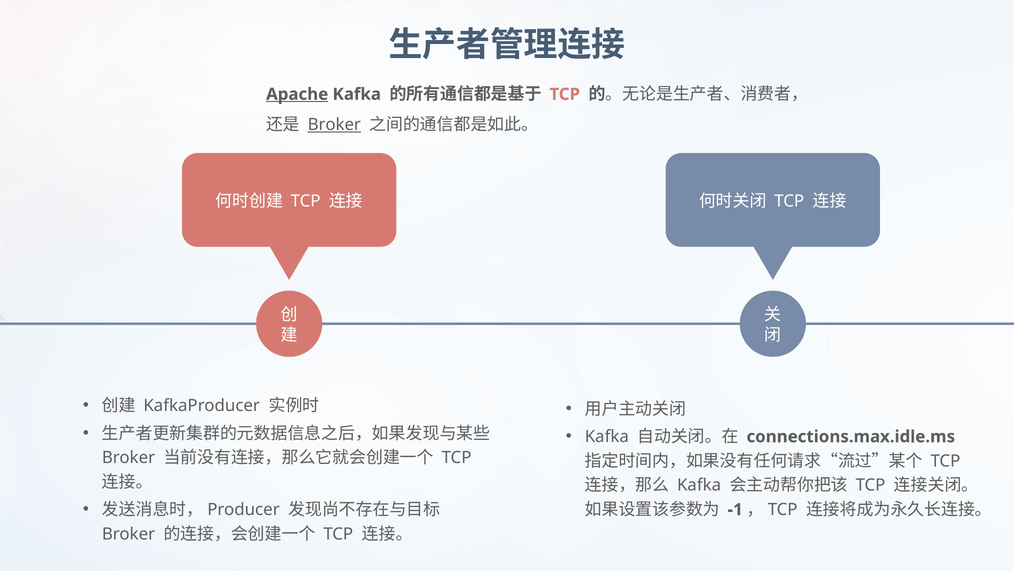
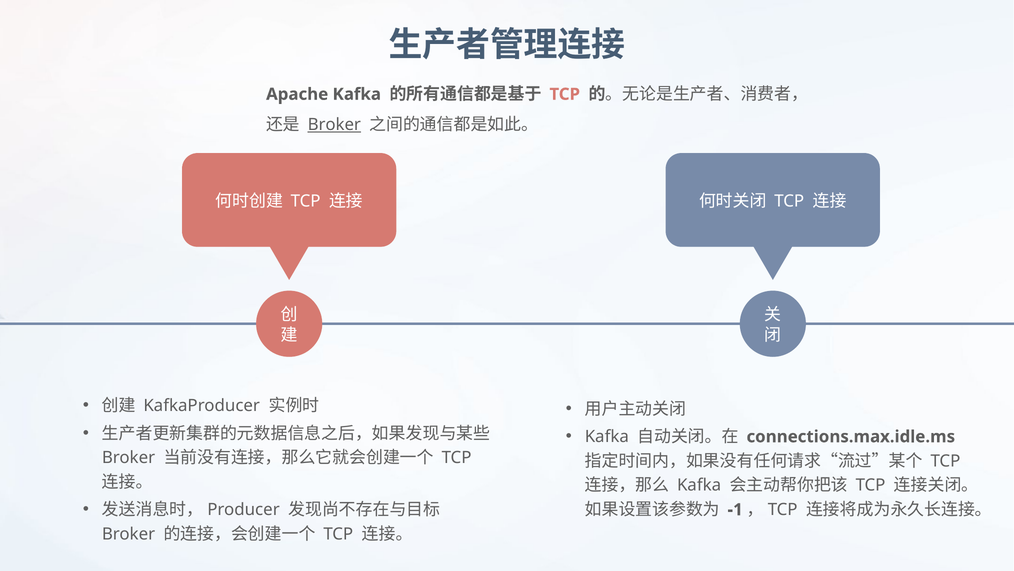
Apache underline: present -> none (297, 94)
